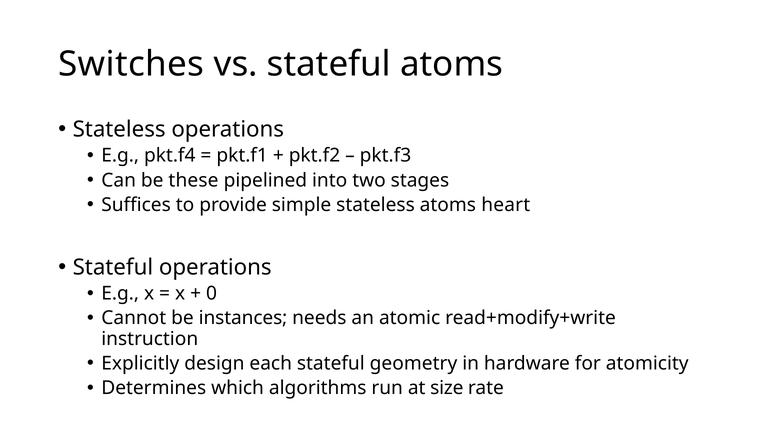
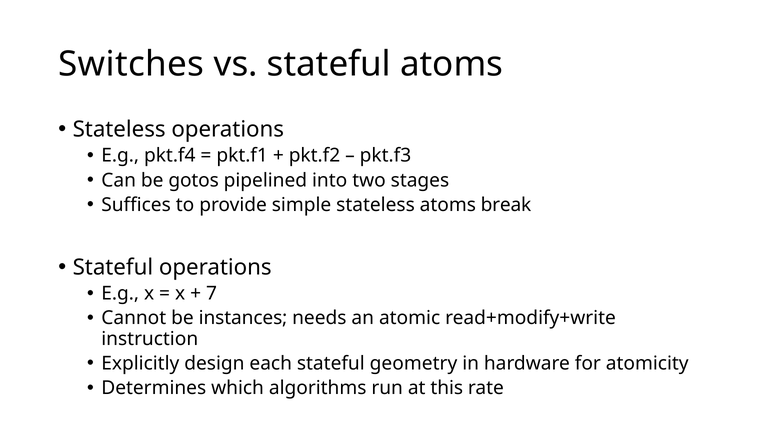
these: these -> gotos (194, 180)
heart: heart -> break (506, 205)
0: 0 -> 7 (211, 294)
size: size -> this (447, 388)
